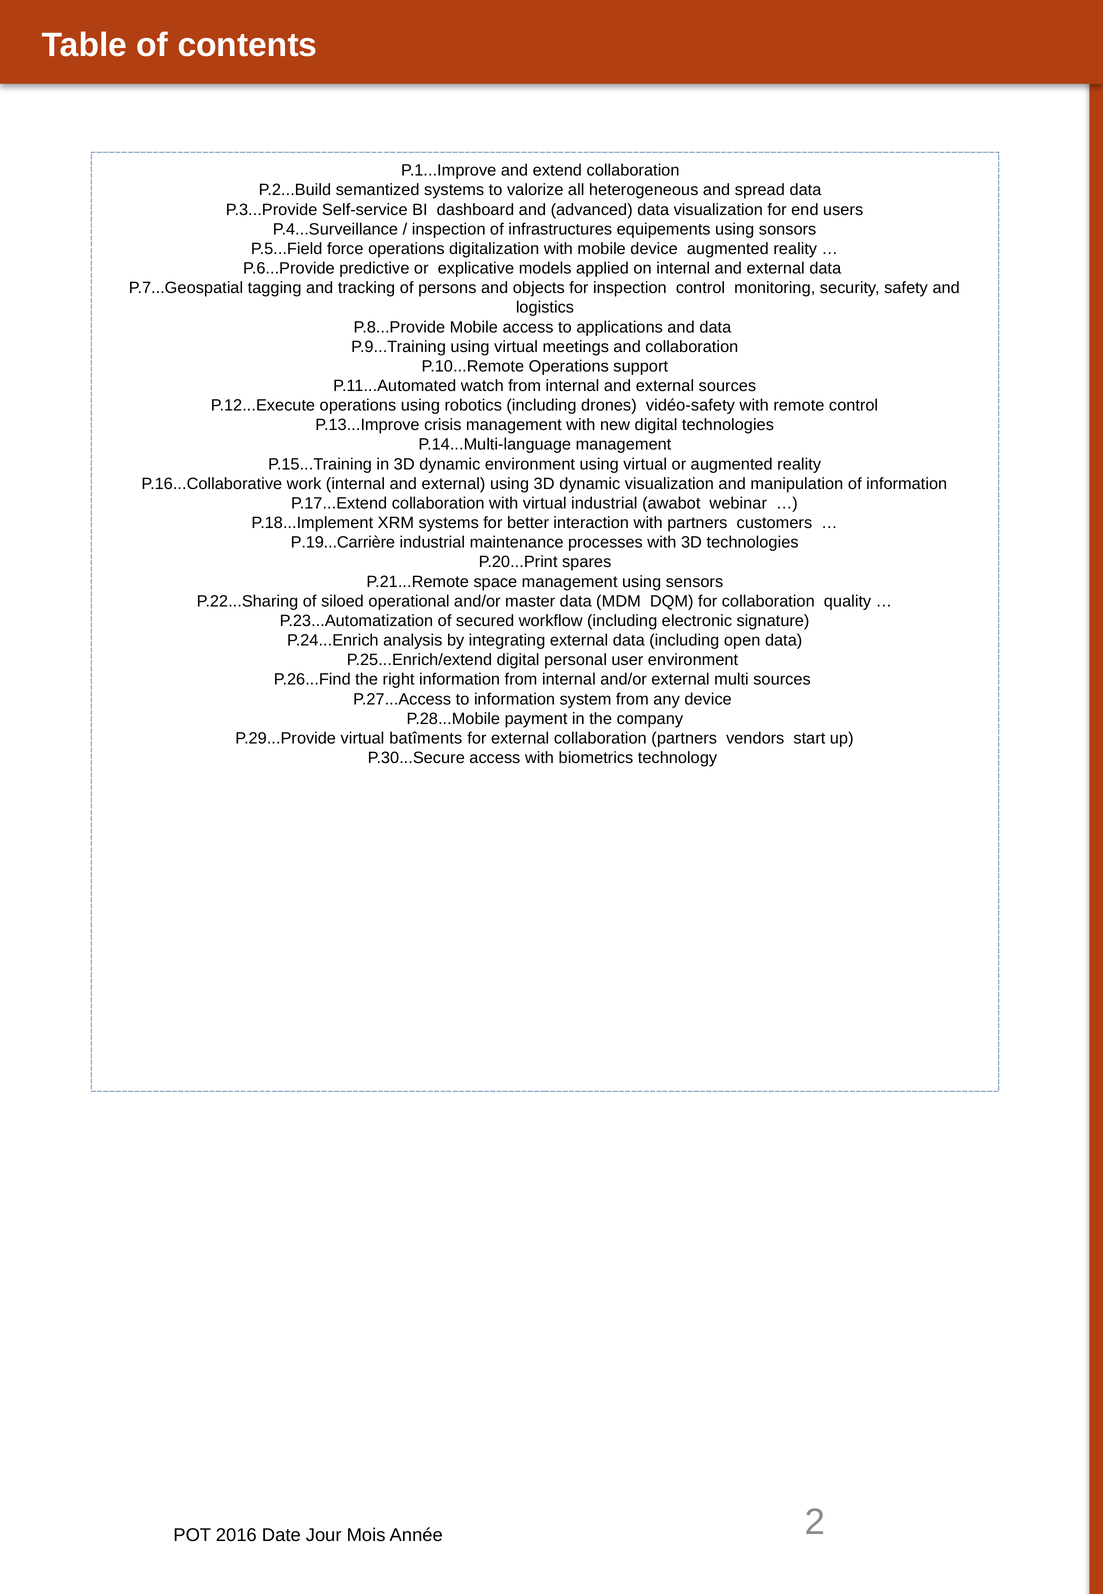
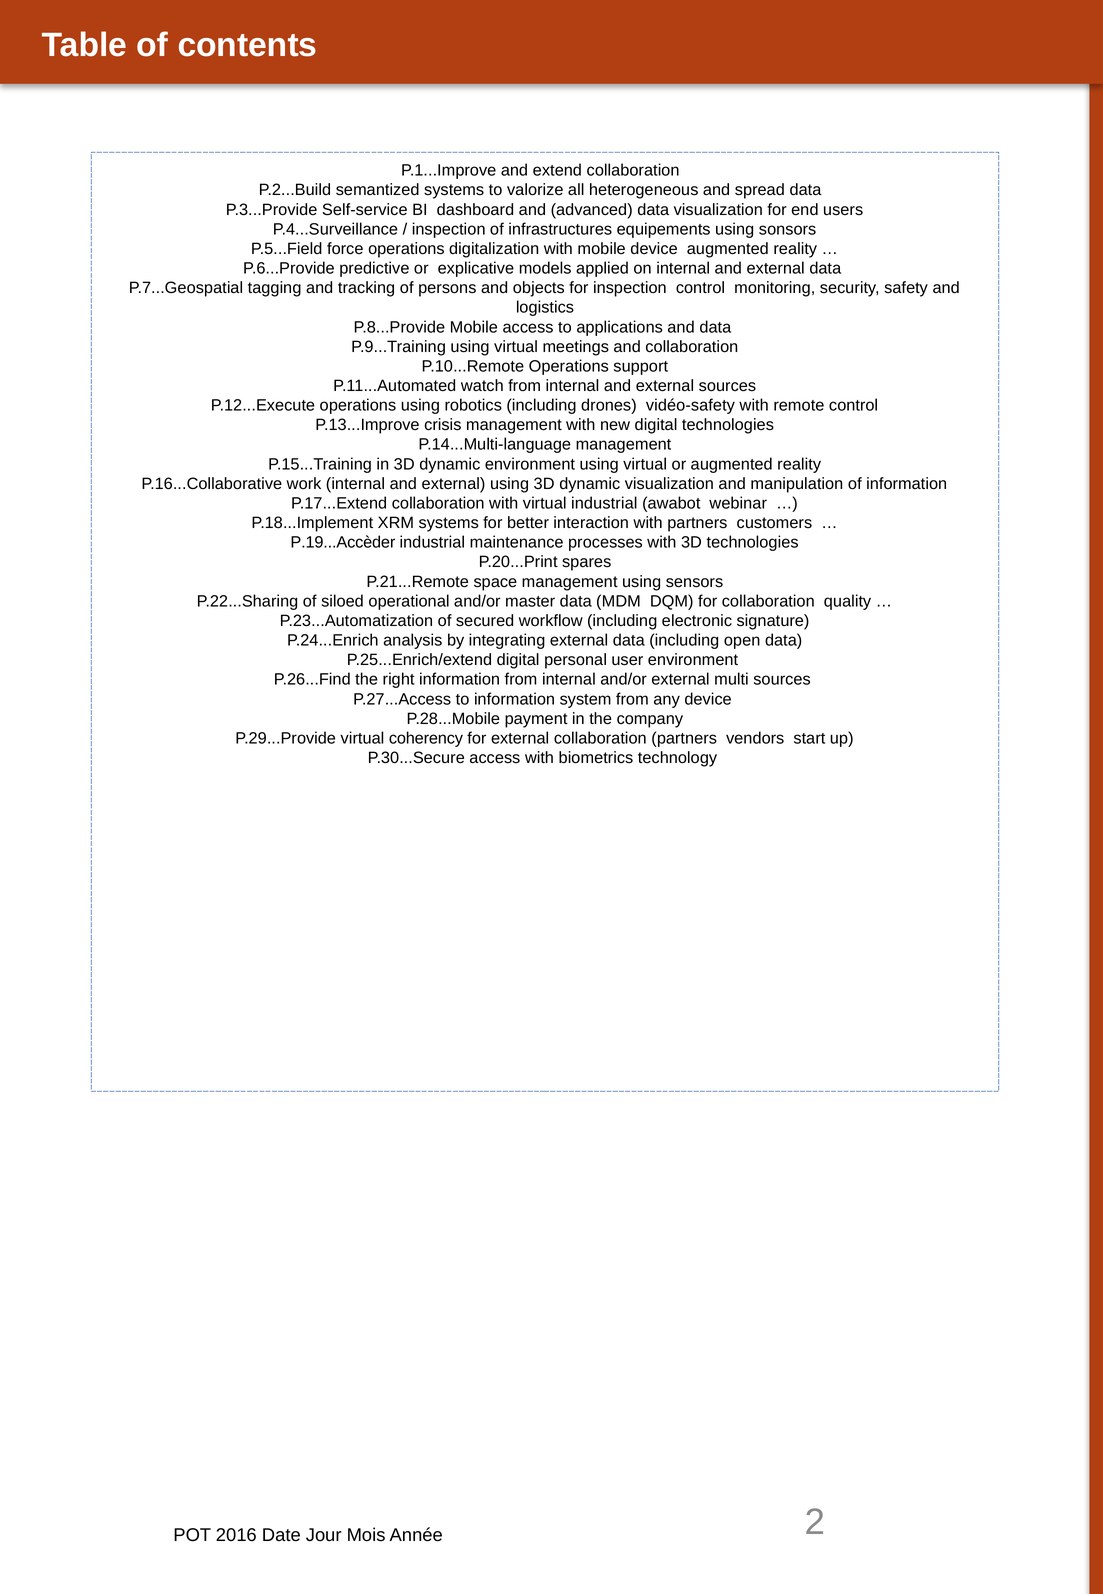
P.19...Carrière: P.19...Carrière -> P.19...Accèder (343, 542)
batîments: batîments -> coherency (426, 738)
